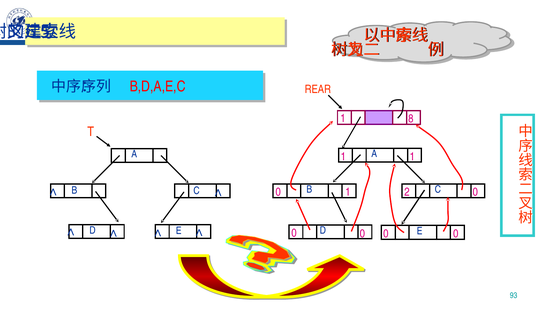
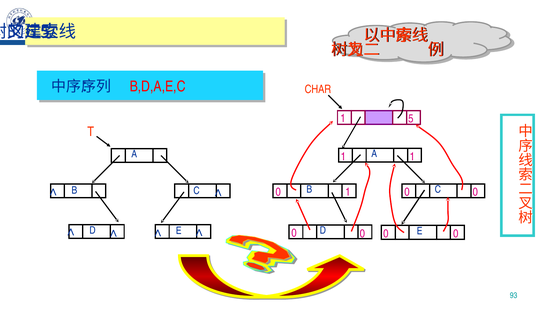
REAR: REAR -> CHAR (318, 89)
8: 8 -> 5 (411, 119)
1 2: 2 -> 0 (407, 192)
